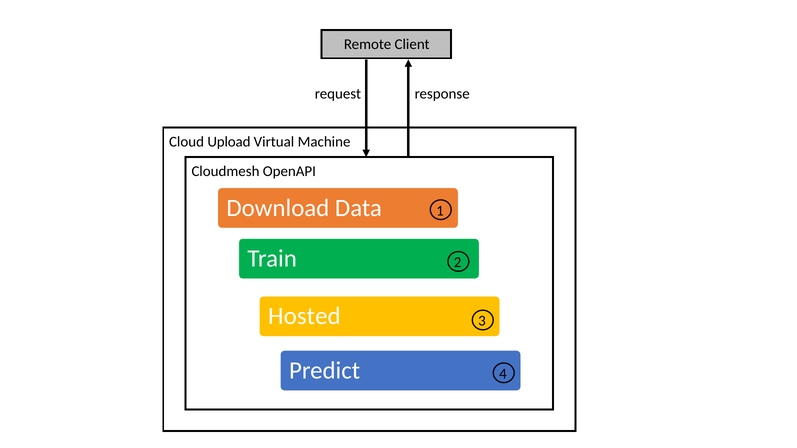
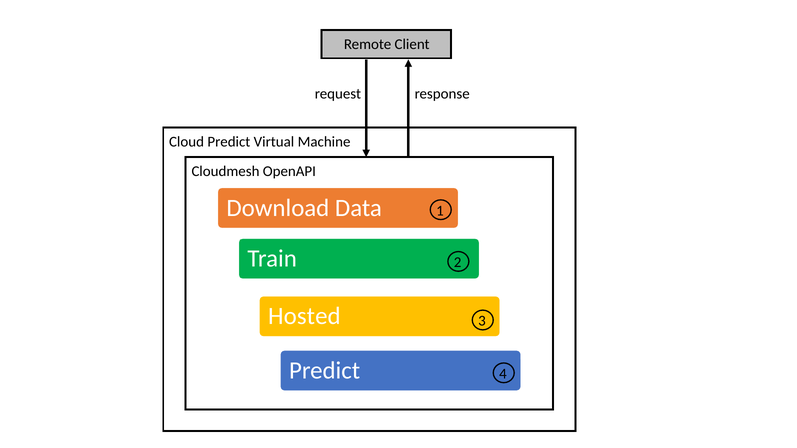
Cloud Upload: Upload -> Predict (229, 142)
